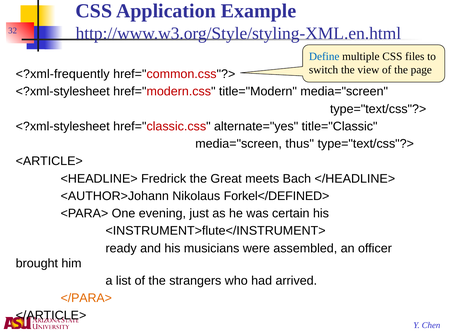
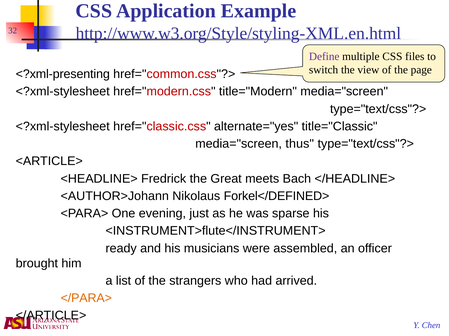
Define colour: blue -> purple (324, 56)
<?xml-frequently: <?xml-frequently -> <?xml-presenting (63, 74)
certain: certain -> sparse (291, 214)
